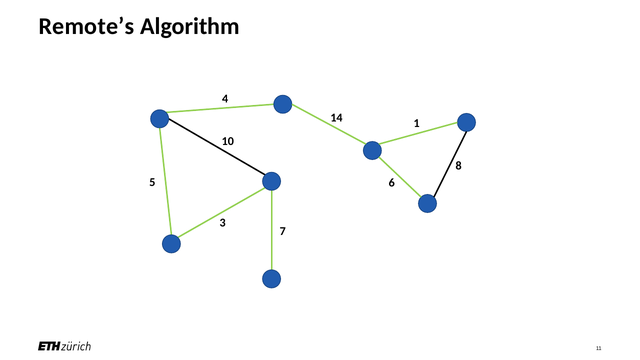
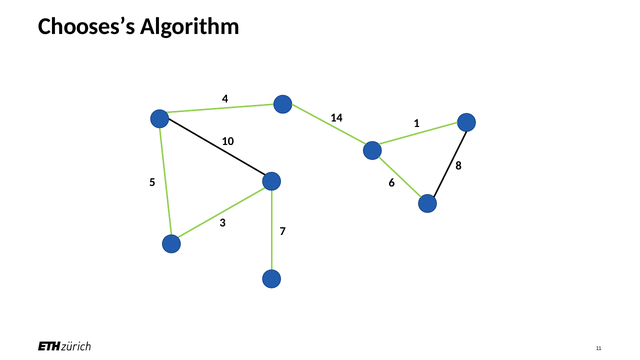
Remote’s: Remote’s -> Chooses’s (87, 26)
